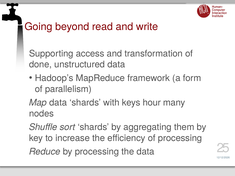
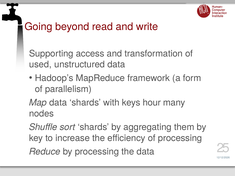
done: done -> used (40, 65)
